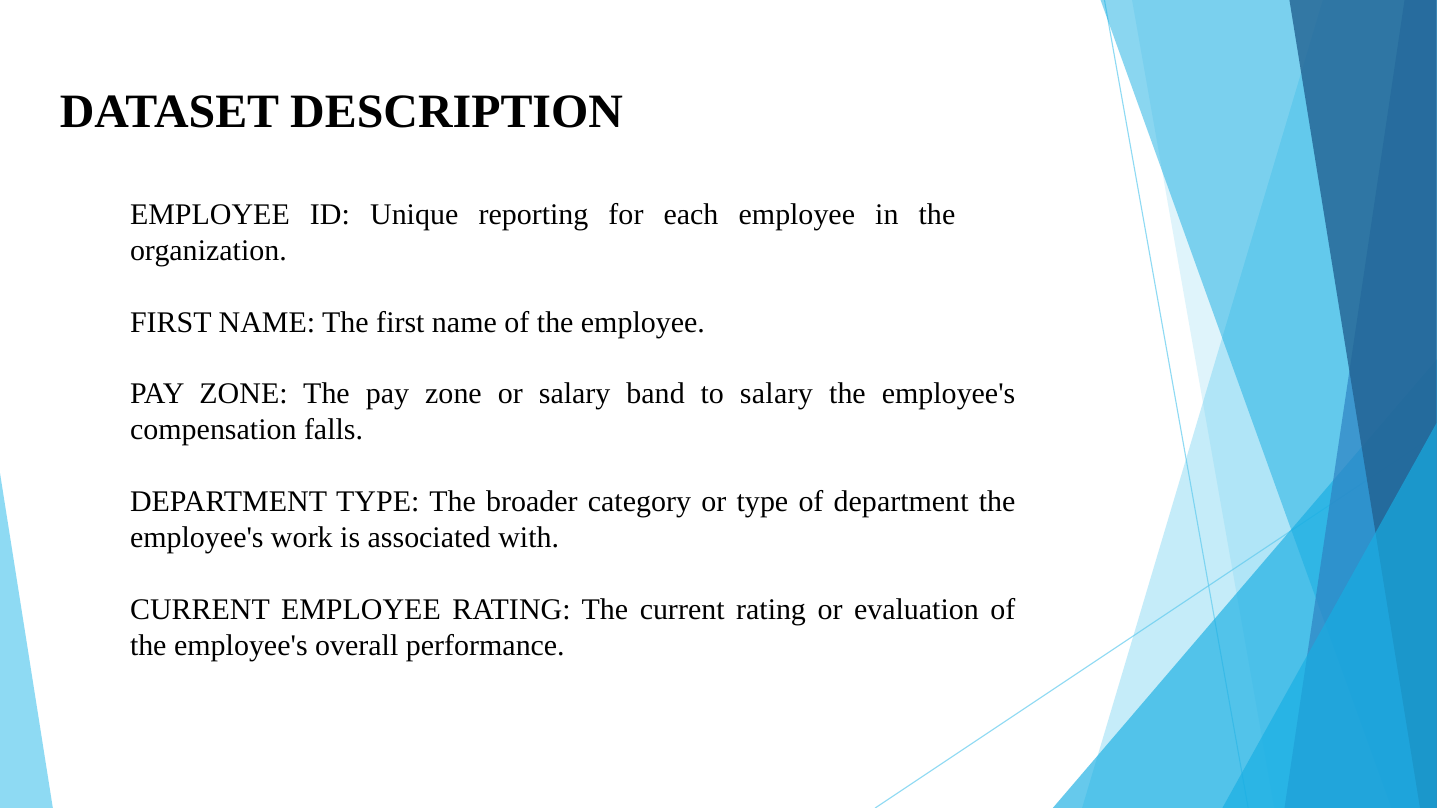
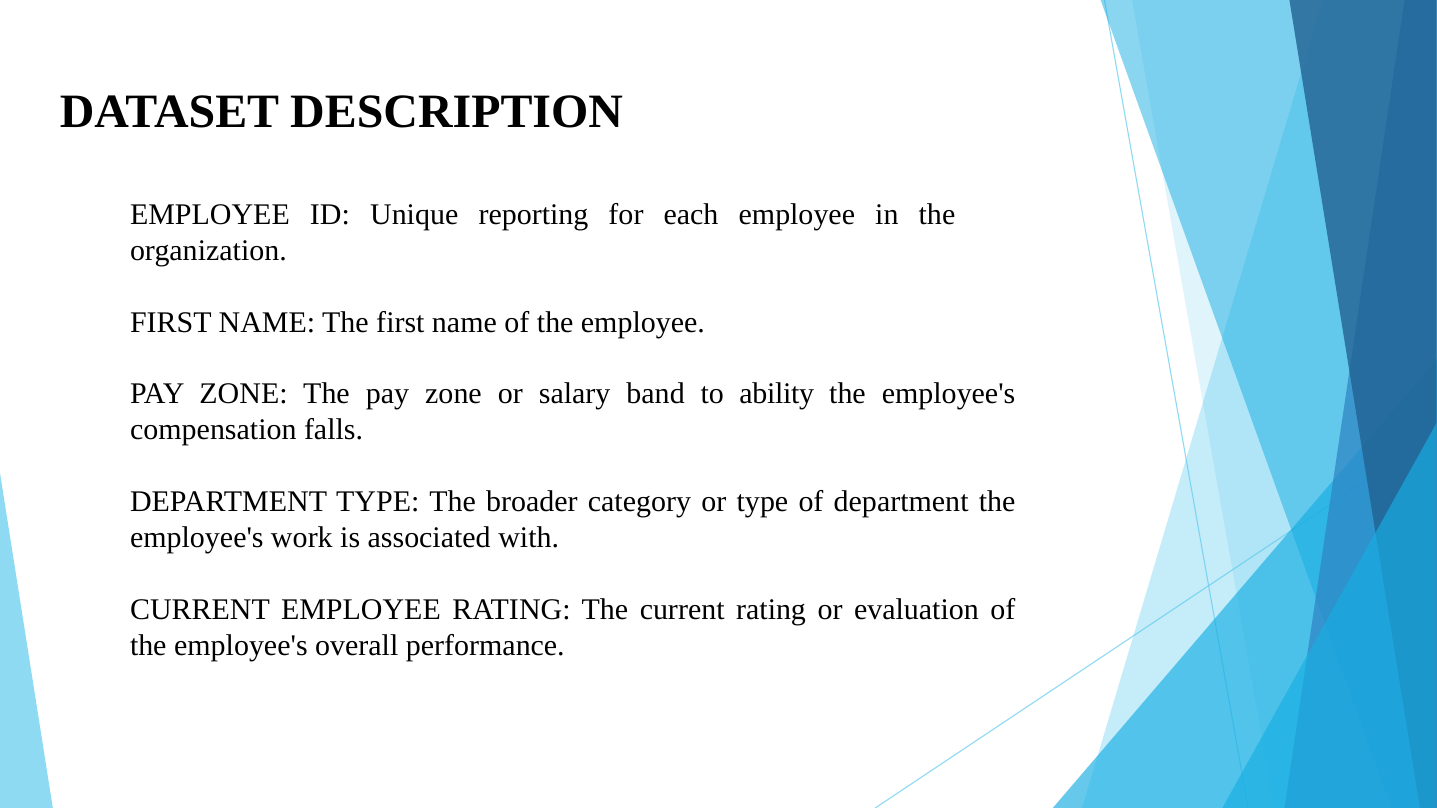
to salary: salary -> ability (777, 394)
